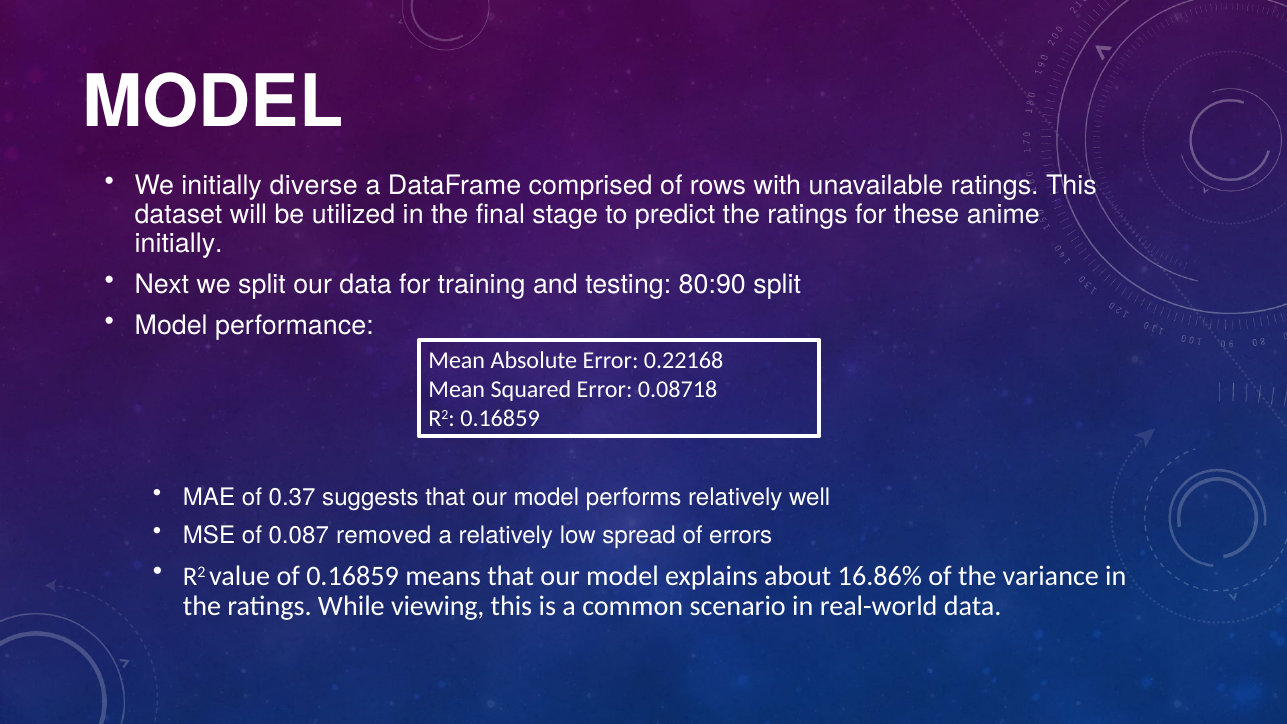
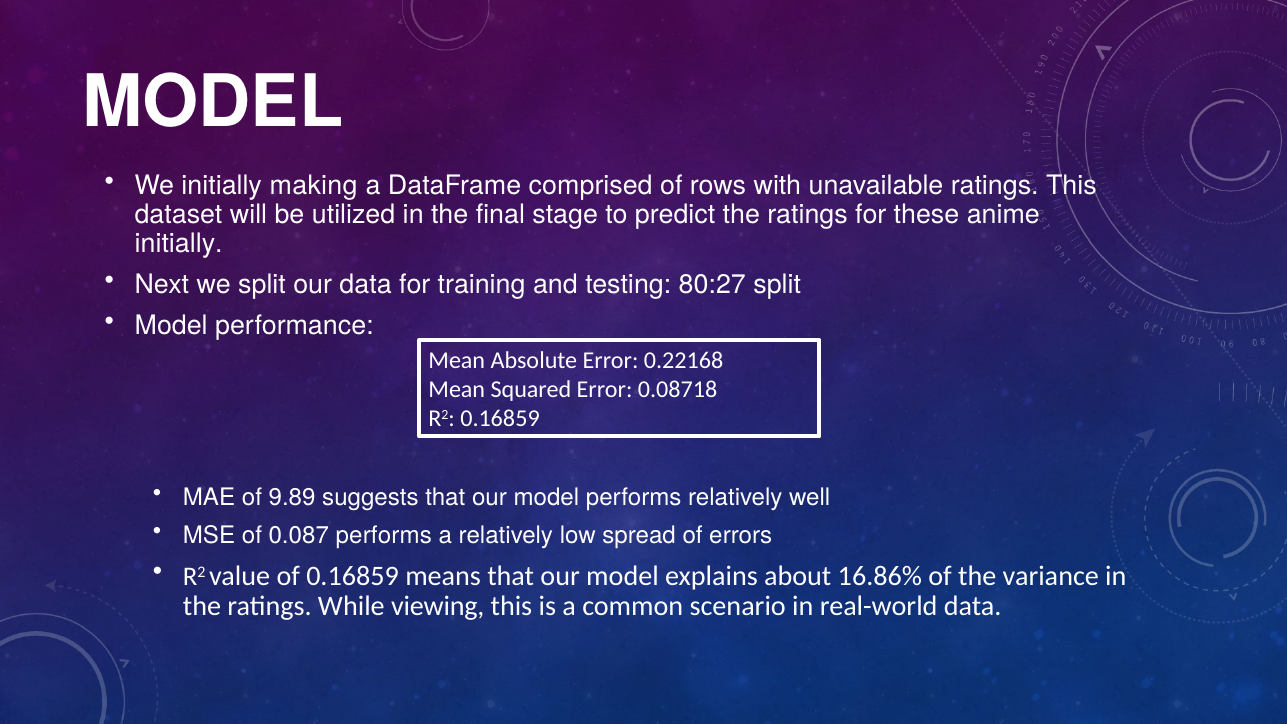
diverse: diverse -> making (314, 185)
80:90: 80:90 -> 80:27 (712, 284)
0.37: 0.37 -> 9.89 (292, 497)
0.087 removed: removed -> performs (384, 535)
